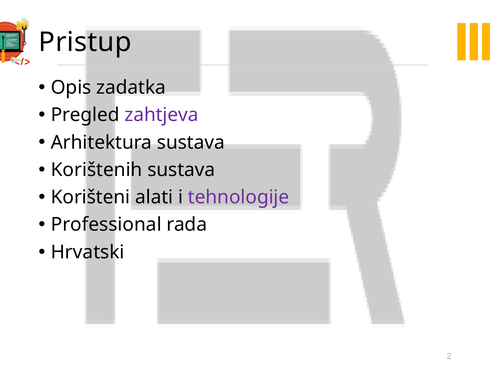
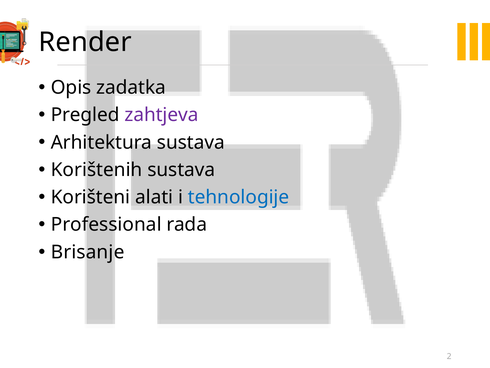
Pristup: Pristup -> Render (85, 42)
tehnologije colour: purple -> blue (239, 197)
Hrvatski: Hrvatski -> Brisanje (88, 252)
